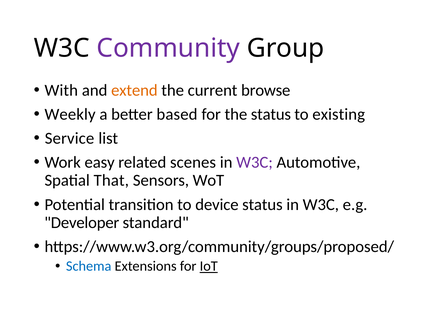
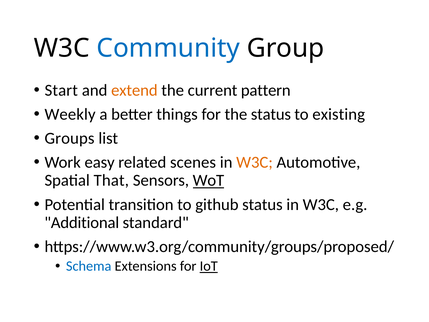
Community colour: purple -> blue (168, 48)
With: With -> Start (61, 90)
browse: browse -> pattern (266, 90)
based: based -> things (177, 114)
Service: Service -> Groups (70, 138)
W3C colour: purple -> orange (255, 162)
WoT underline: none -> present (208, 180)
device: device -> github (217, 204)
Developer: Developer -> Additional (82, 222)
